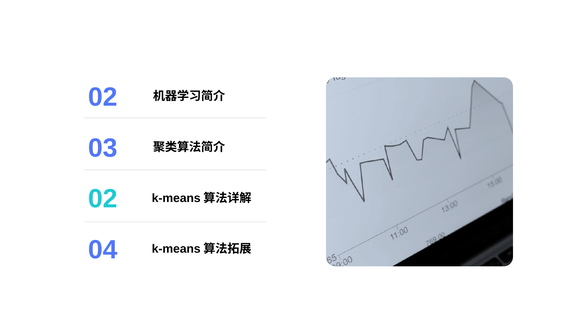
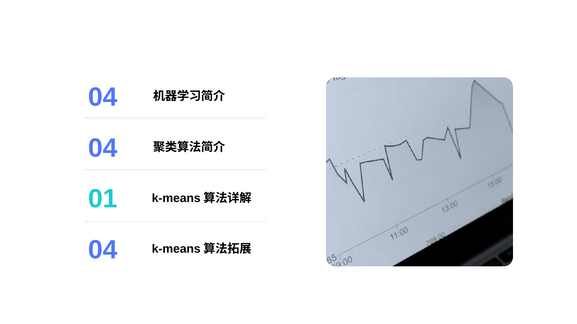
2: 2 -> 4 (110, 97)
3: 3 -> 4 (110, 148)
2: 2 -> 1 (110, 199)
